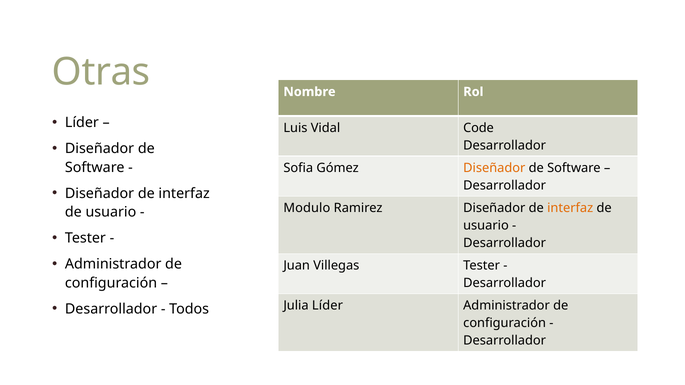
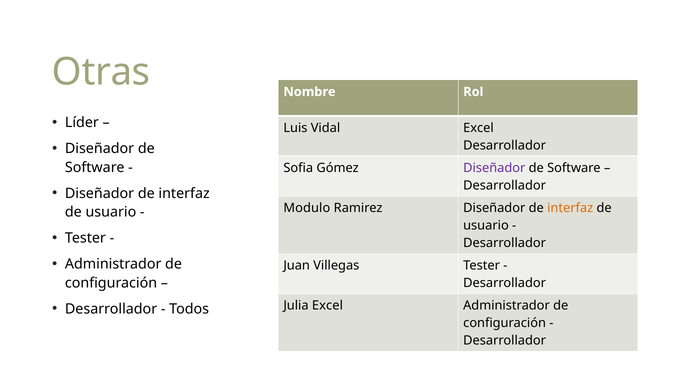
Vidal Code: Code -> Excel (478, 128)
Diseñador colour: orange -> purple (494, 168)
Julia Líder: Líder -> Excel (327, 306)
